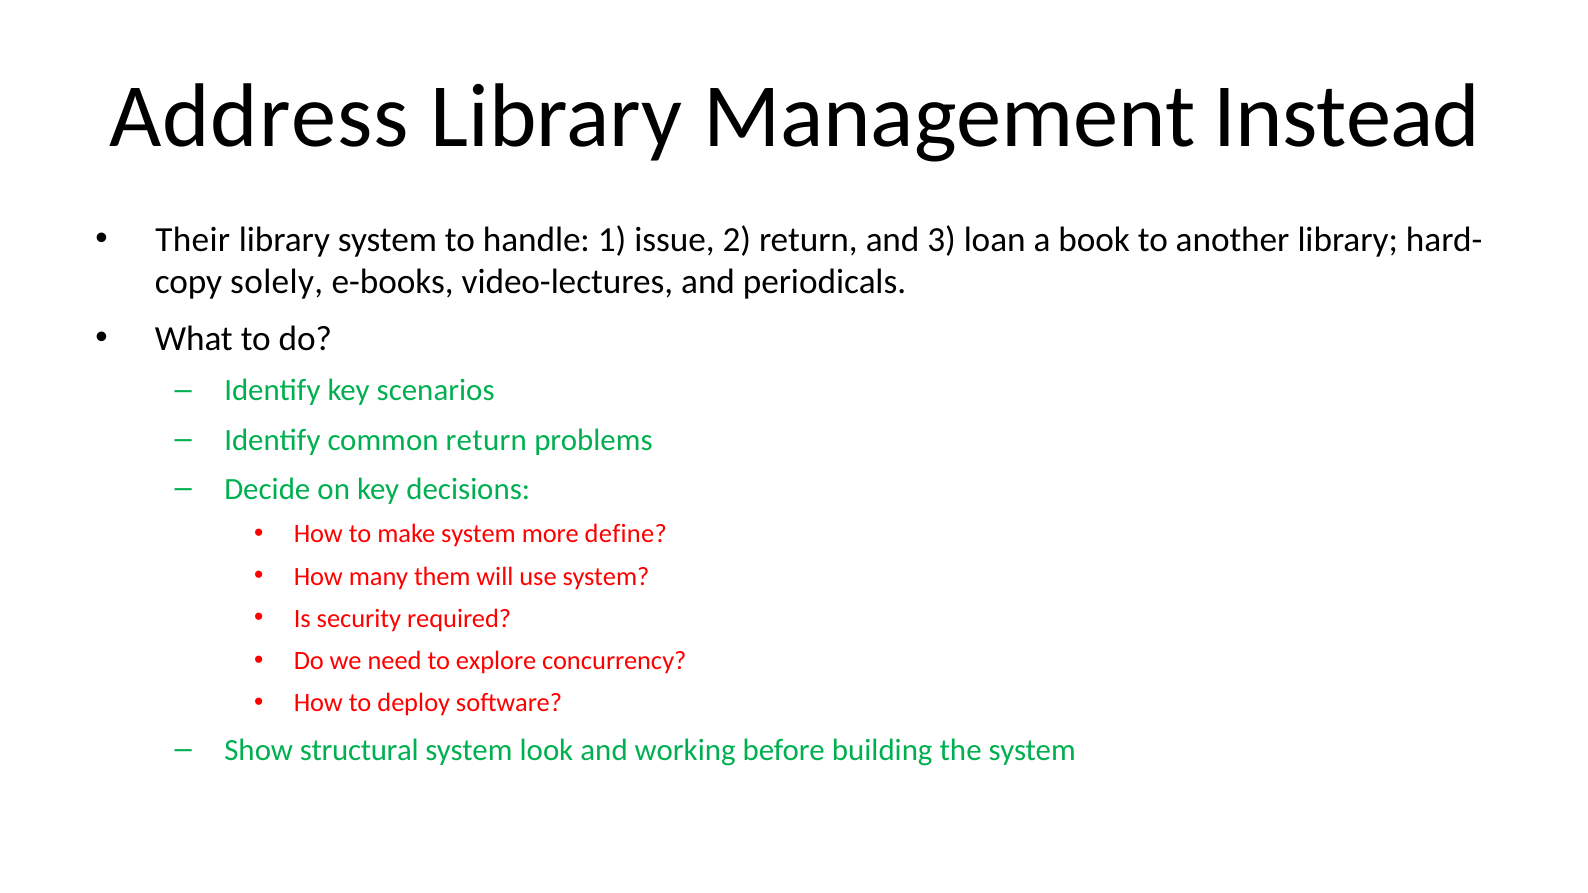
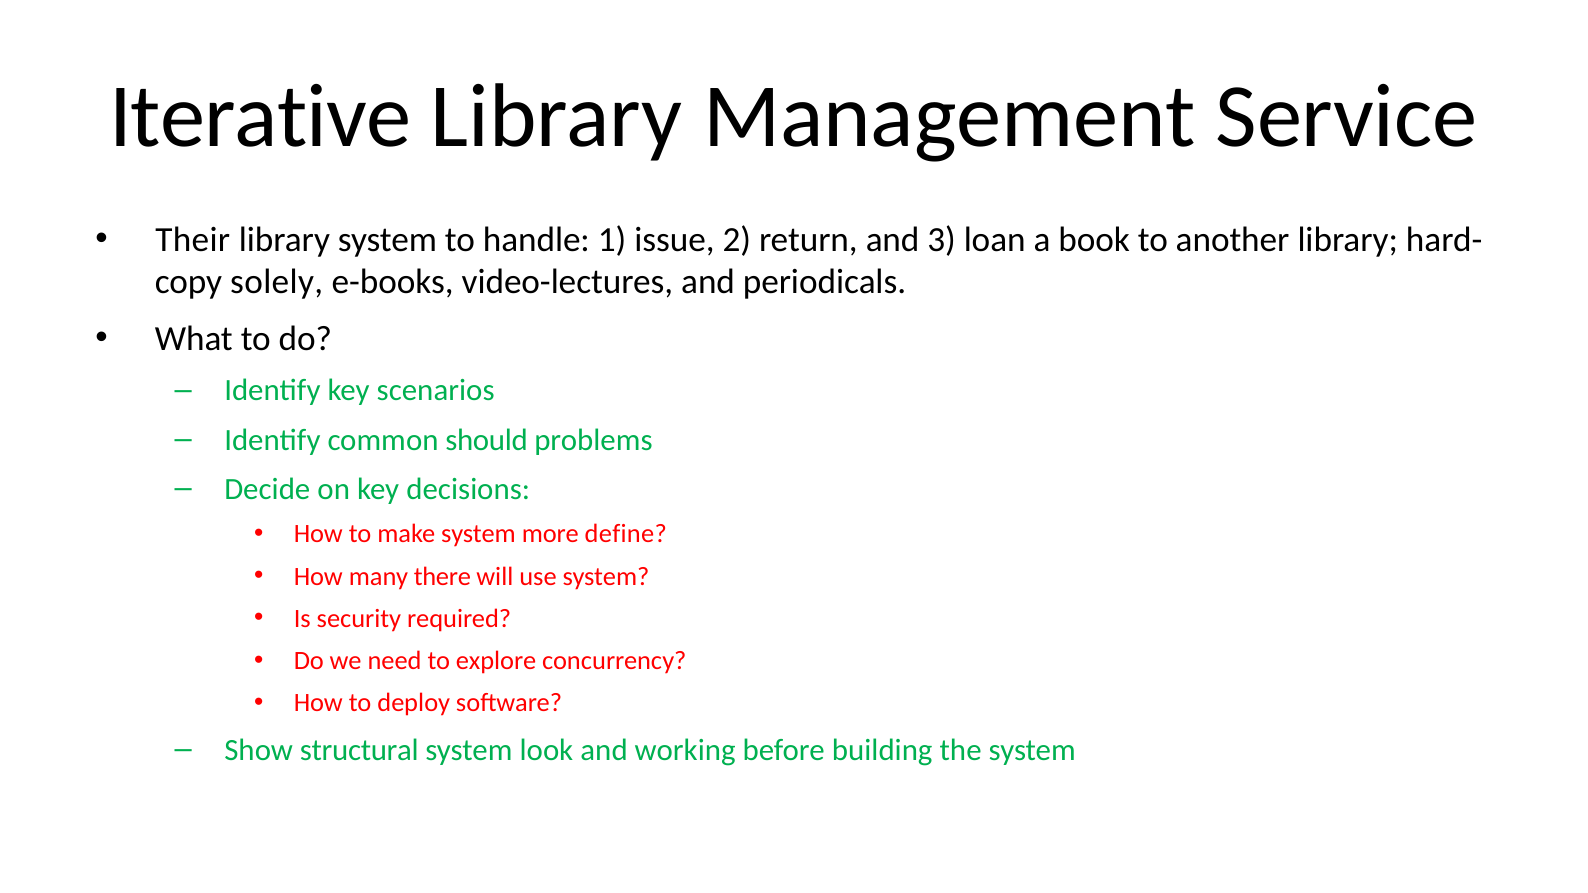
Address: Address -> Iterative (260, 116)
Instead: Instead -> Service (1347, 116)
common return: return -> should (487, 440)
them: them -> there (442, 576)
